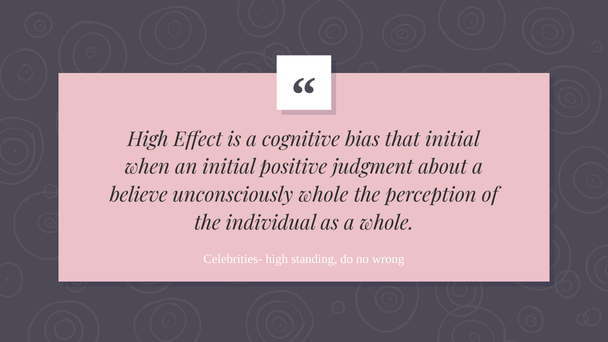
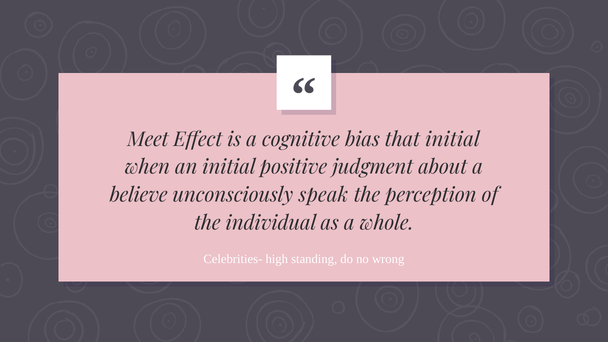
High: High -> Meet (148, 139)
unconsciously whole: whole -> speak (323, 195)
